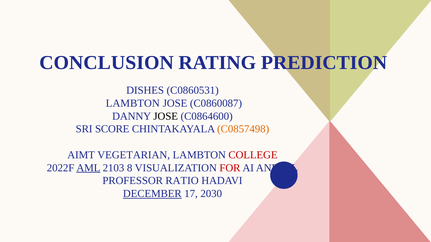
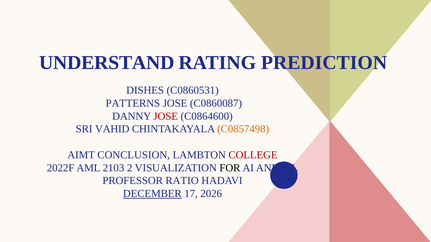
CONCLUSION: CONCLUSION -> UNDERSTAND (107, 63)
LAMBTON: LAMBTON -> PATTERNS (133, 103)
JOSE colour: black -> red (166, 116)
SCORE: SCORE -> VAHID (112, 129)
VEGETARIAN: VEGETARIAN -> CONCLUSION (134, 155)
AML underline: present -> none (88, 168)
8: 8 -> 2 (130, 168)
FOR colour: red -> black (230, 168)
2030: 2030 -> 2026 (211, 194)
